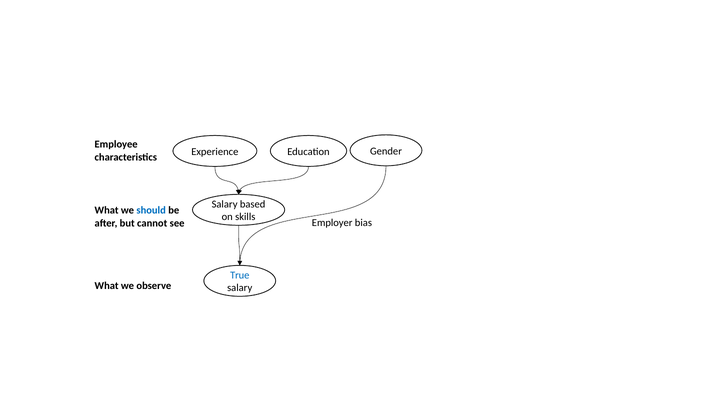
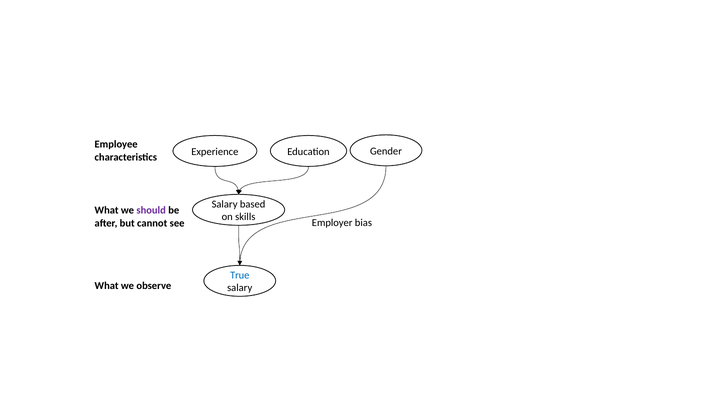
should colour: blue -> purple (151, 210)
